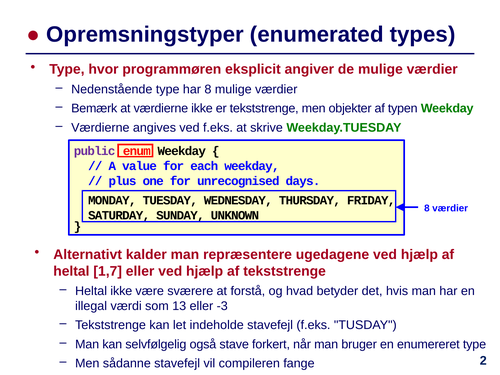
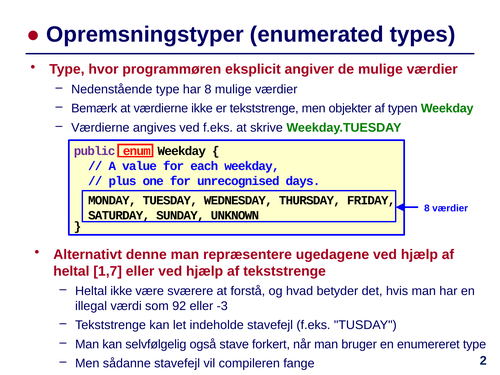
kalder: kalder -> denne (146, 254)
13: 13 -> 92 (179, 306)
